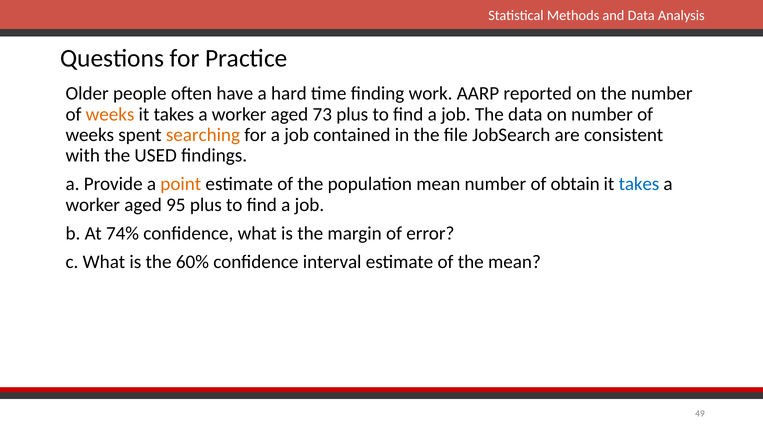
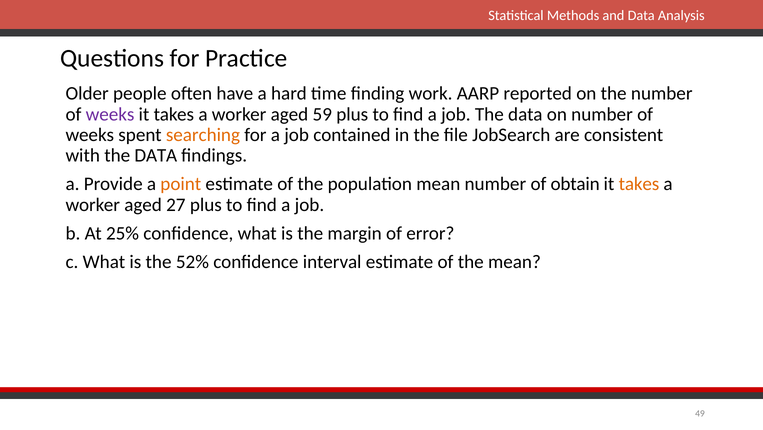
weeks colour: orange -> purple (110, 114)
73: 73 -> 59 (322, 114)
with the USED: USED -> DATA (156, 156)
takes colour: blue -> orange (639, 184)
95: 95 -> 27 (176, 205)
74%: 74% -> 25% (123, 233)
60%: 60% -> 52% (192, 262)
